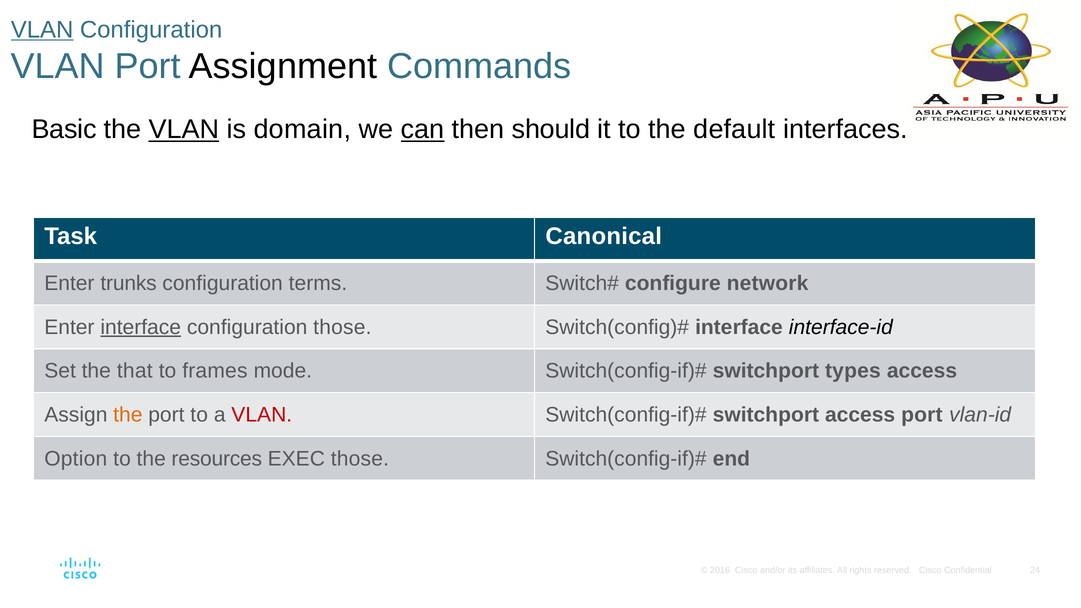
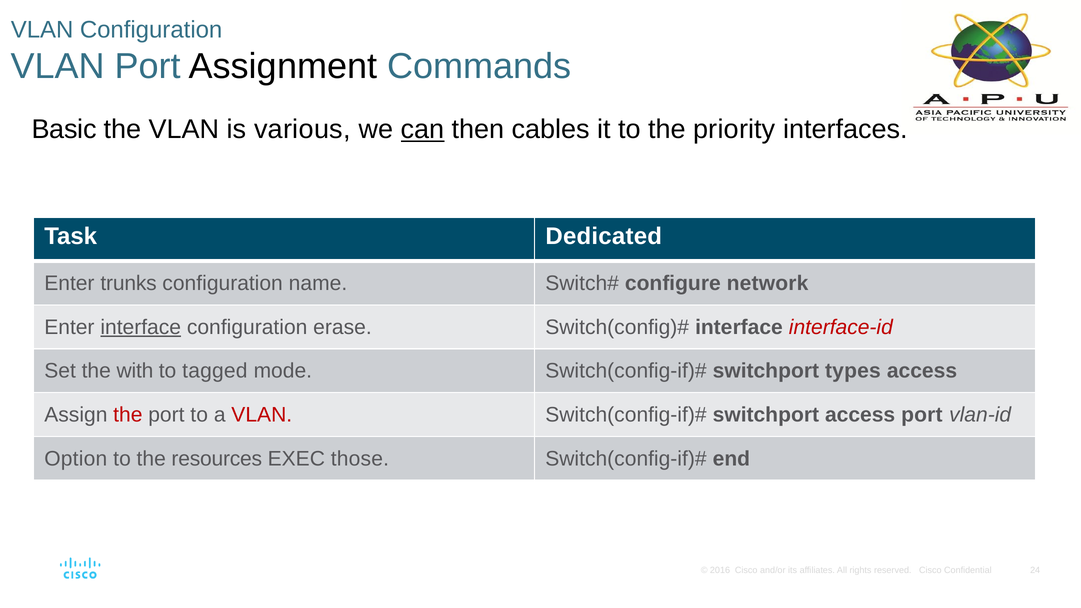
VLAN underline: present -> none (42, 30)
VLAN underline: present -> none (184, 129)
domain: domain -> various (302, 129)
should: should -> cables (551, 129)
default: default -> priority (734, 129)
Canonical: Canonical -> Dedicated (604, 236)
terms: terms -> name (318, 283)
configuration those: those -> erase (342, 327)
interface-id colour: black -> red (841, 327)
that: that -> with (135, 371)
frames: frames -> tagged (215, 371)
the colour: orange -> red (128, 415)
